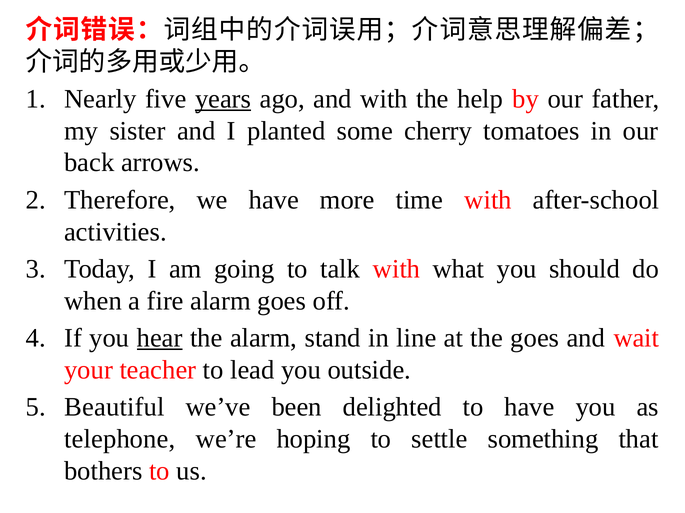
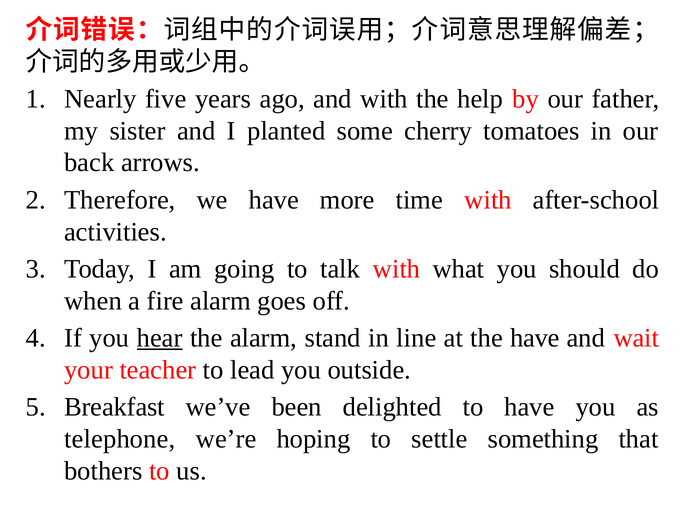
years underline: present -> none (223, 99)
the goes: goes -> have (535, 338)
Beautiful: Beautiful -> Breakfast (115, 408)
